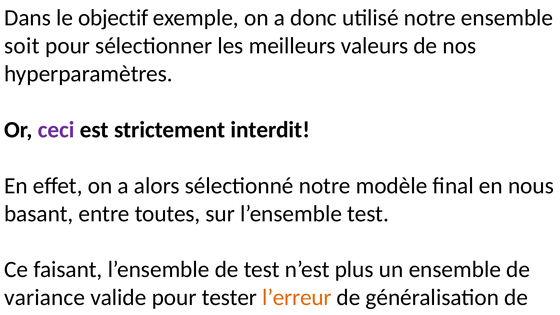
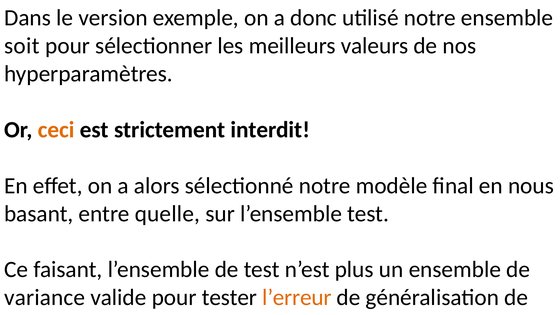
objectif: objectif -> version (113, 18)
ceci colour: purple -> orange (56, 130)
entre toutes: toutes -> quelle (167, 214)
